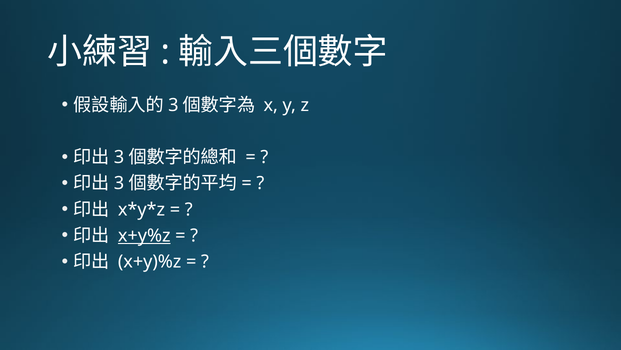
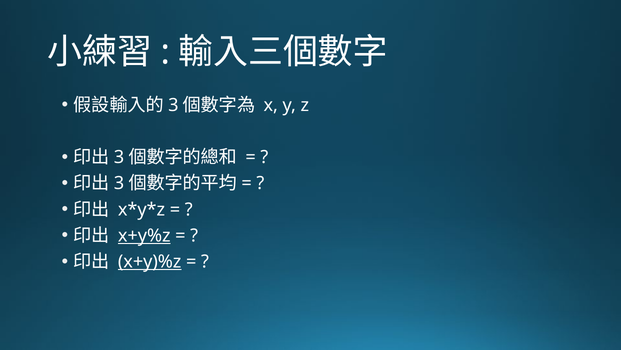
x+y)%z underline: none -> present (150, 261)
